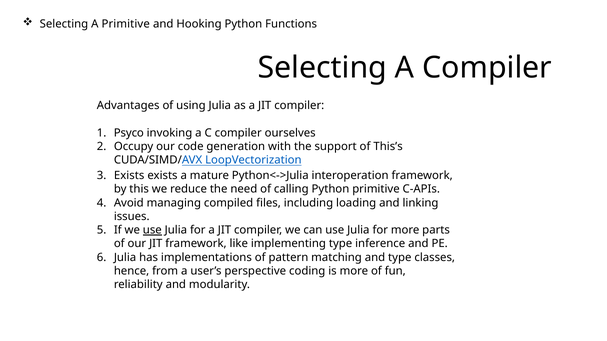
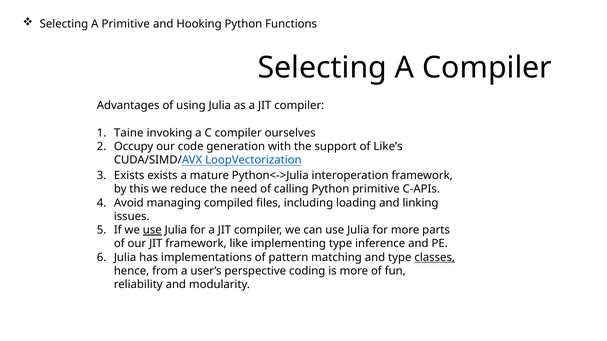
Psyco: Psyco -> Taine (129, 133)
This’s: This’s -> Like’s (388, 147)
classes underline: none -> present (435, 258)
